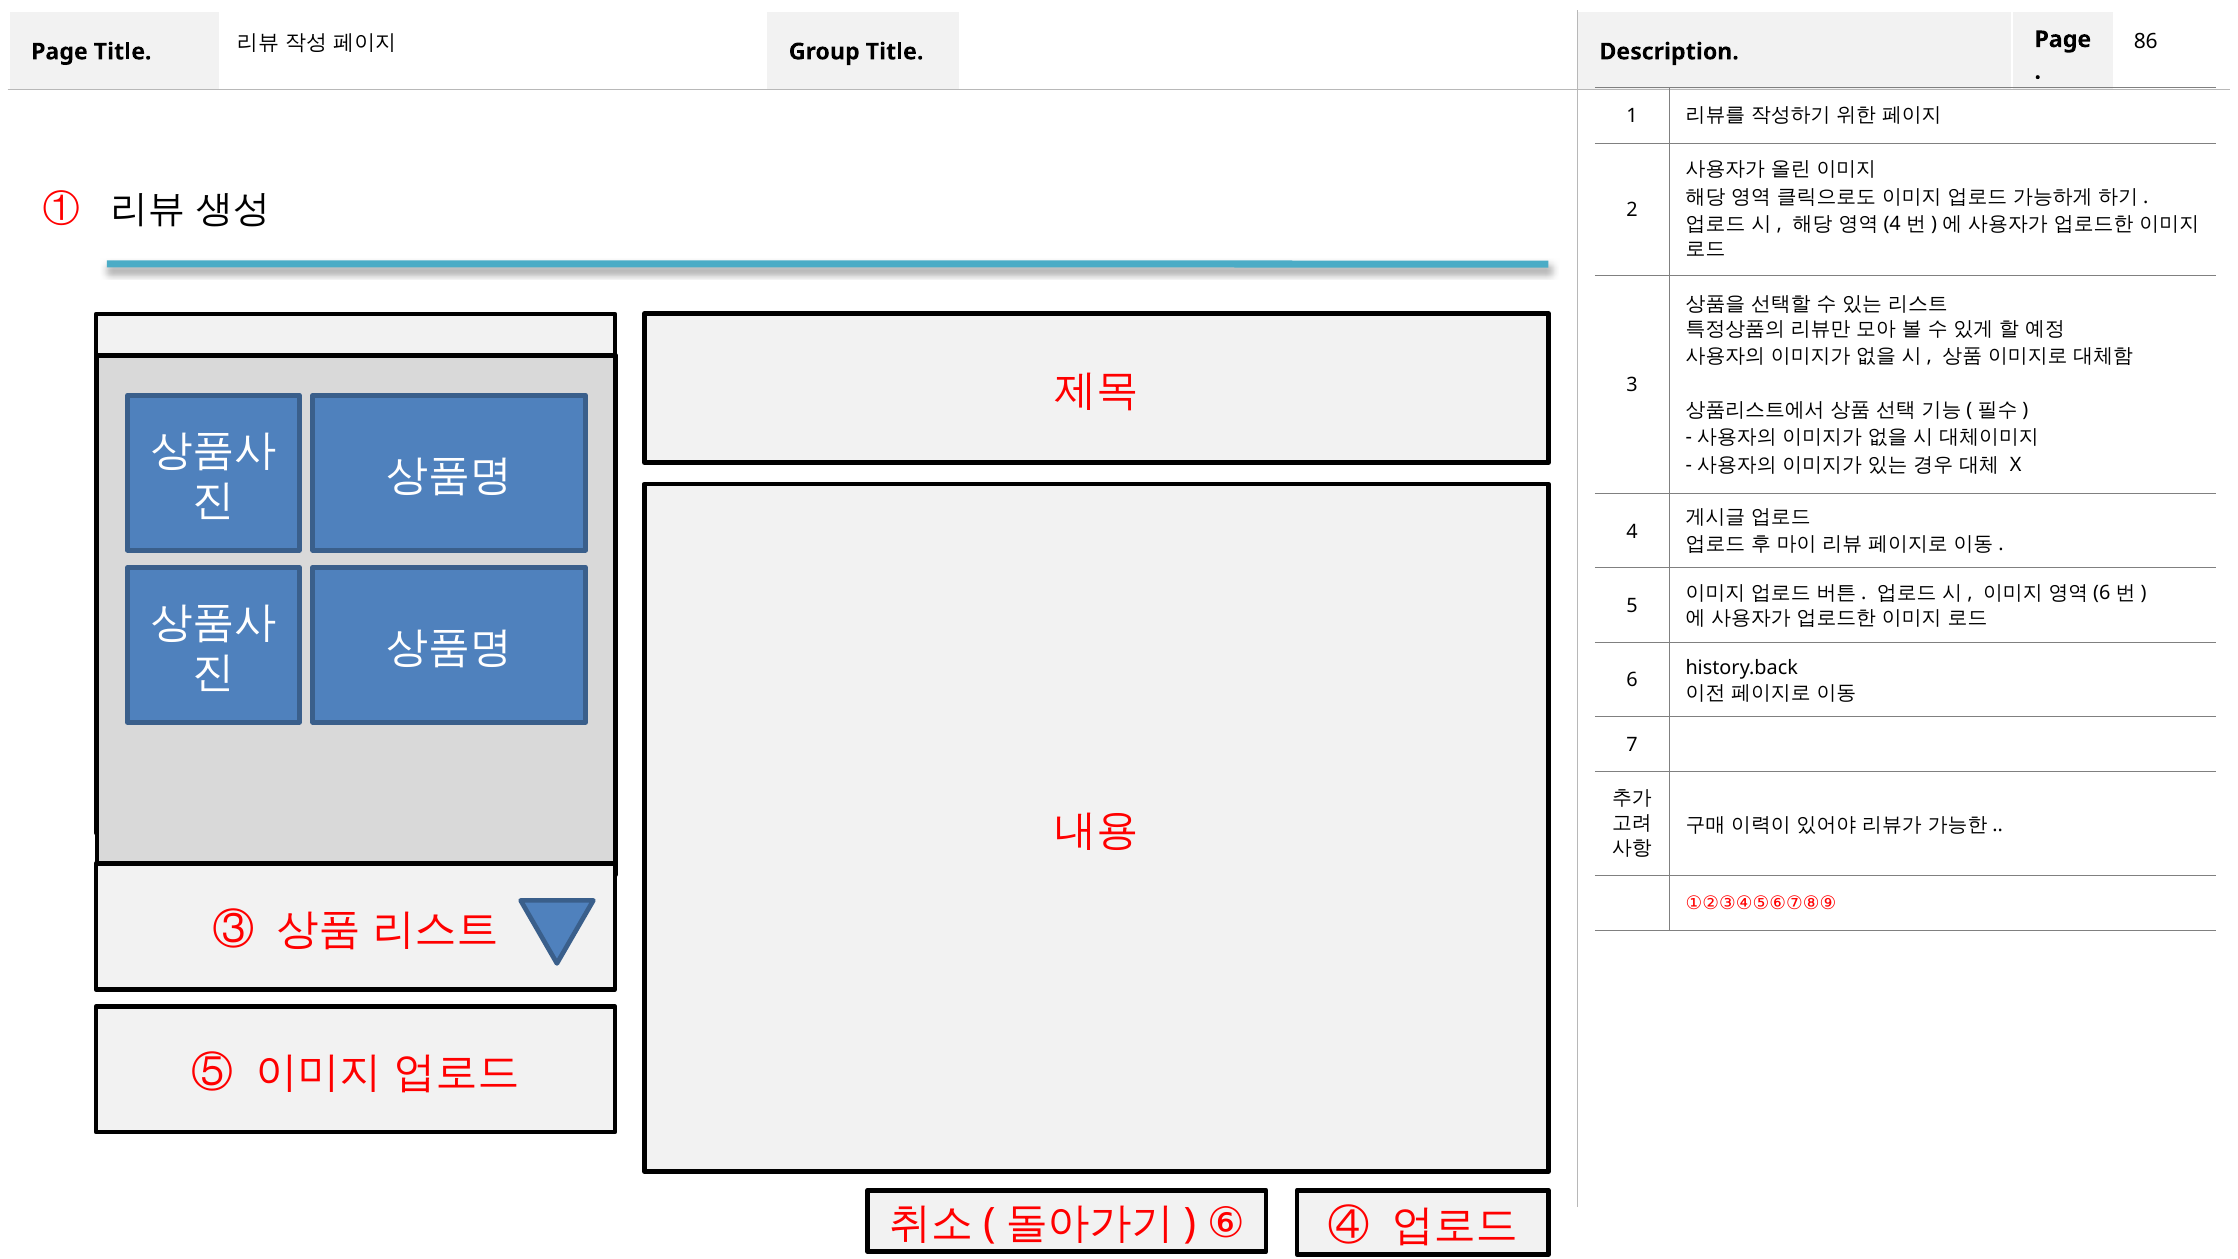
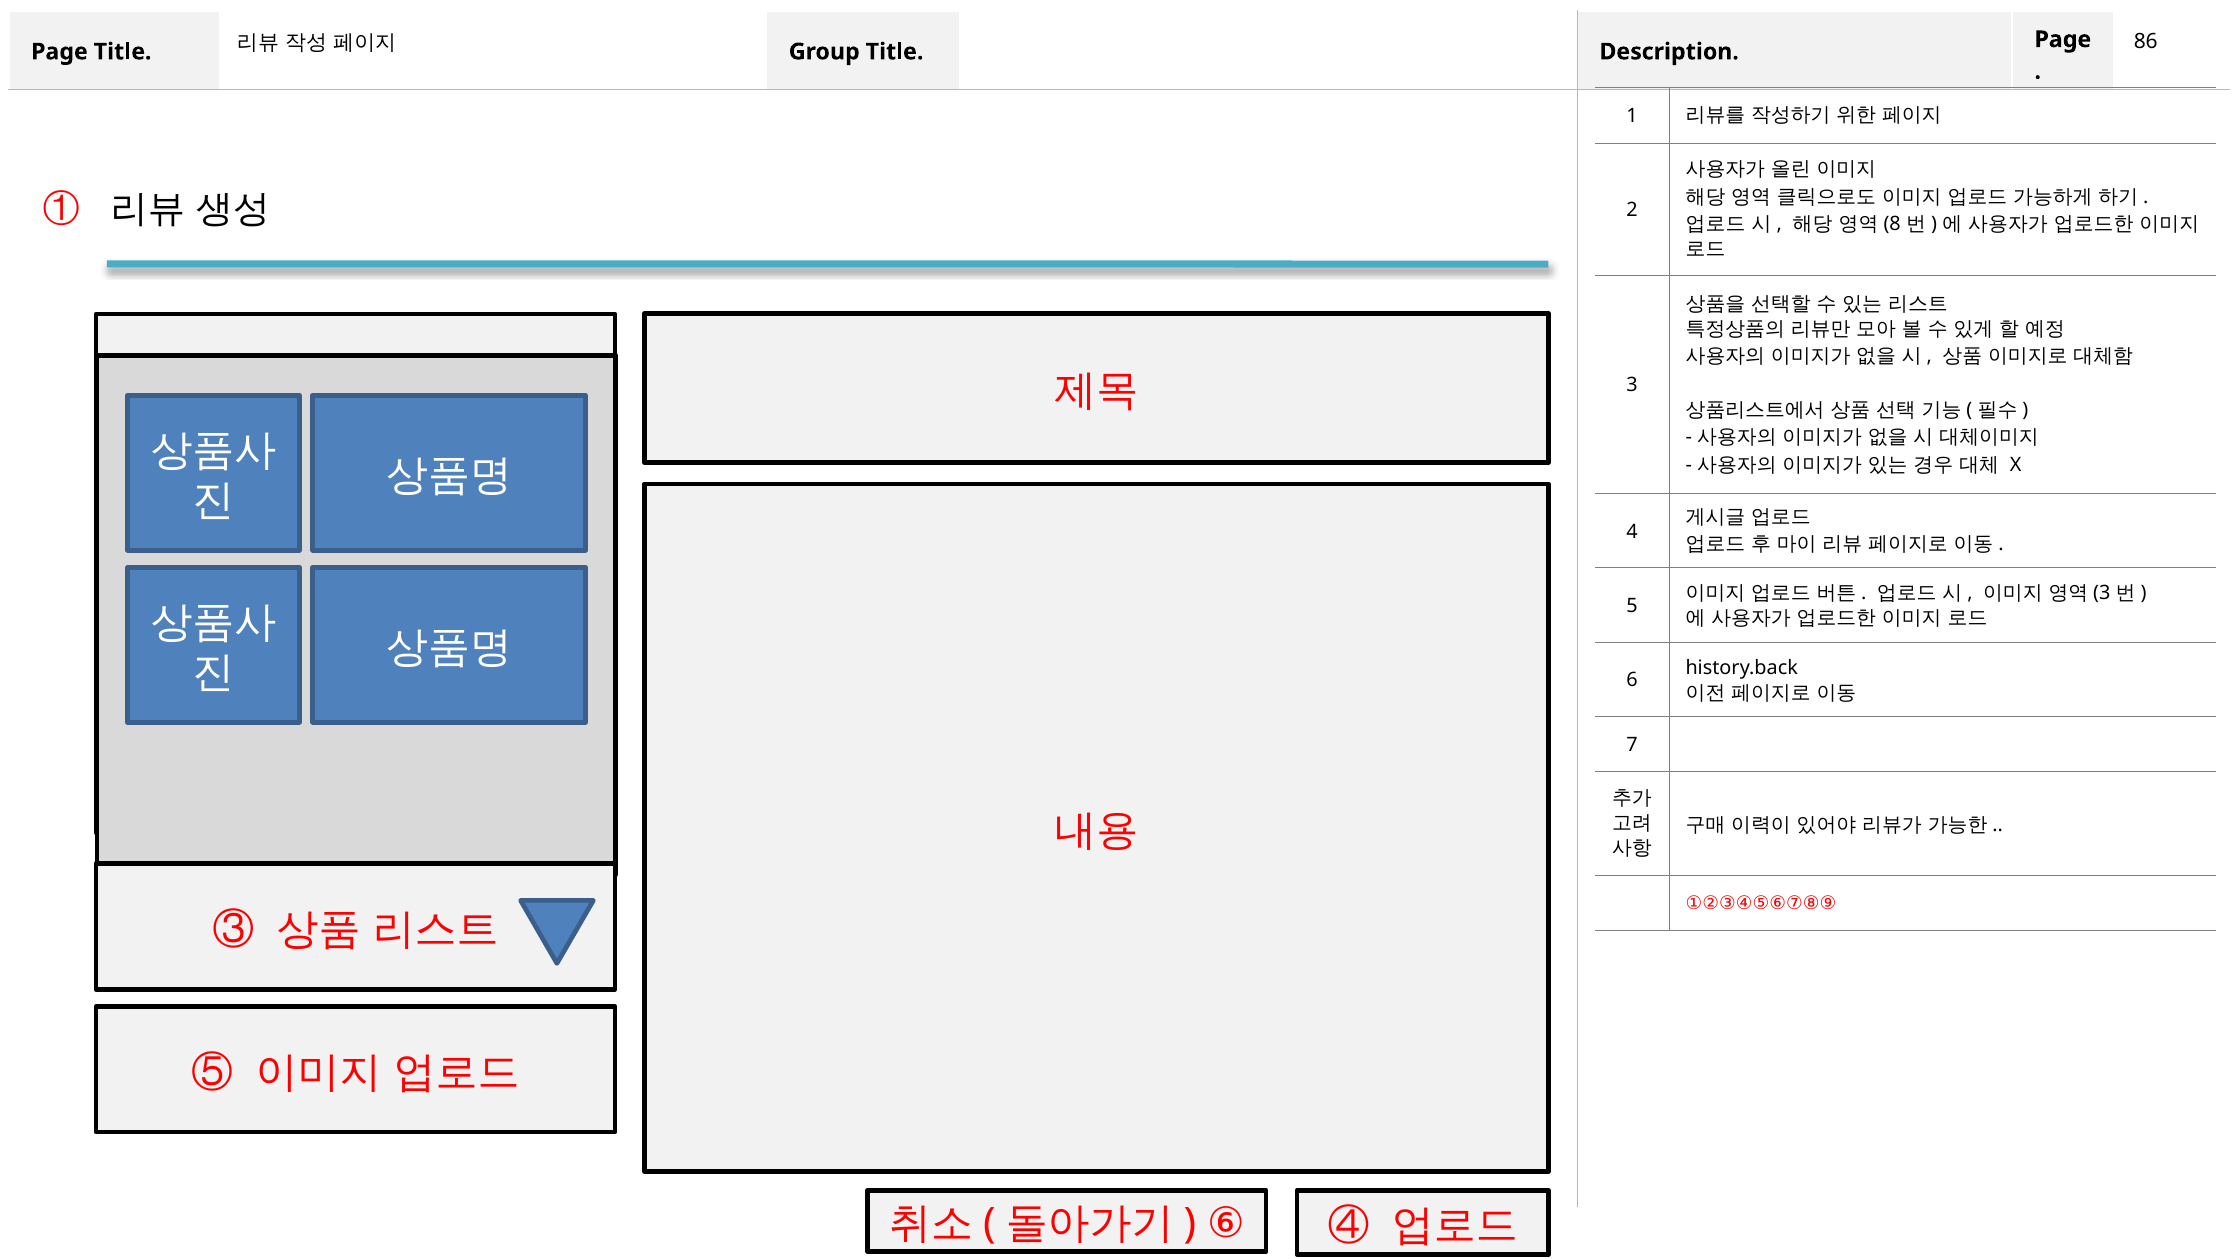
4: 4 -> 8 (1892, 224)
6: 6 -> 3 (2102, 593)
